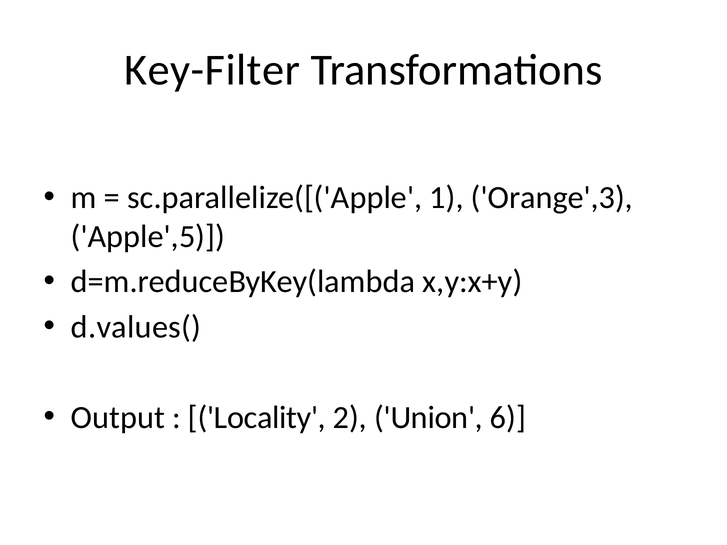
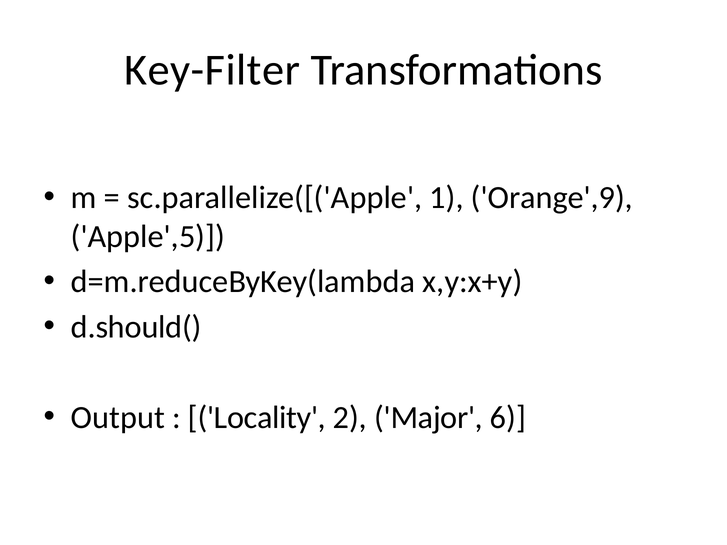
Orange',3: Orange',3 -> Orange',9 (552, 198)
d.values(: d.values( -> d.should( (136, 327)
Union: Union -> Major (429, 418)
